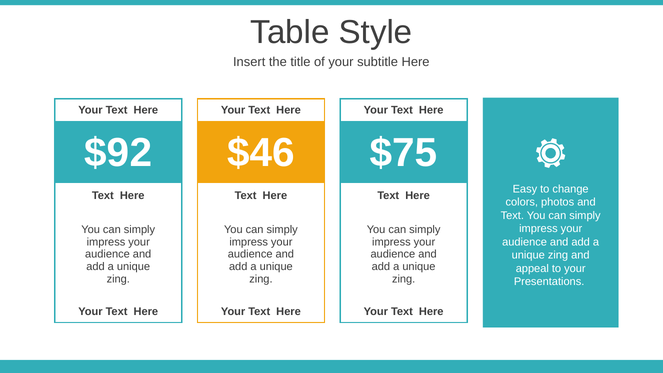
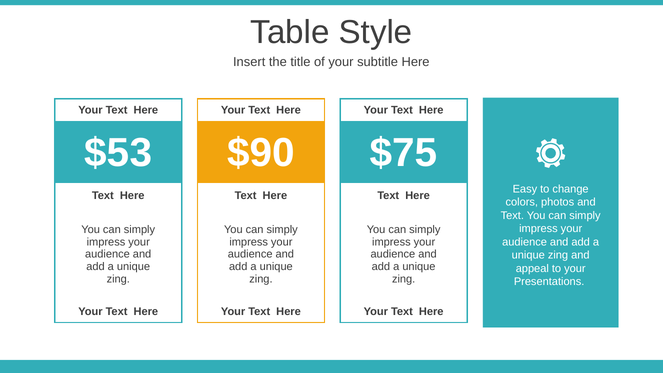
$92: $92 -> $53 (118, 153)
$46: $46 -> $90 (261, 153)
